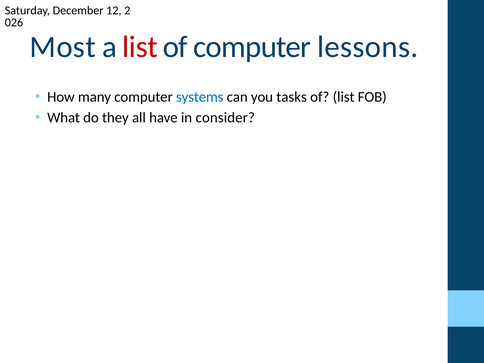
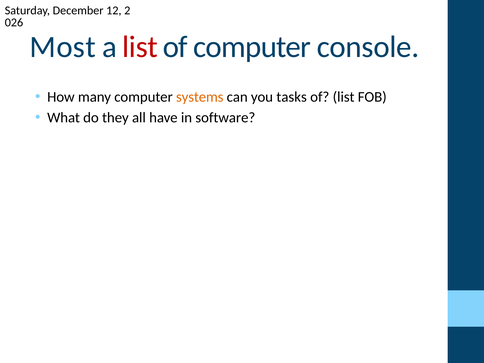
lessons: lessons -> console (368, 47)
systems colour: blue -> orange (200, 97)
consider: consider -> software (225, 118)
